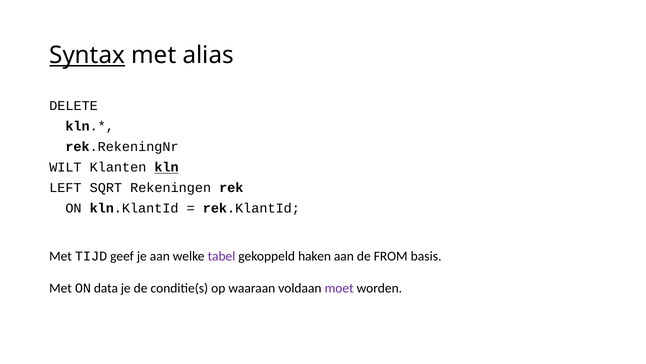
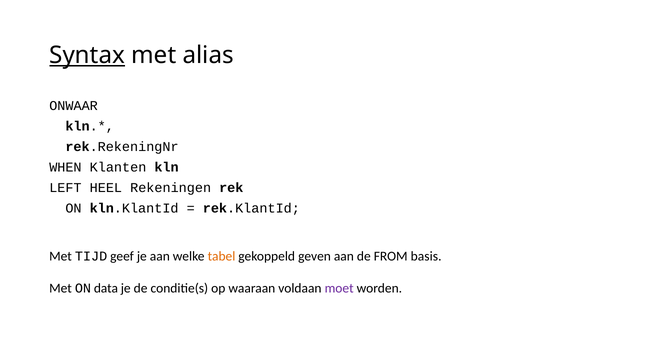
DELETE: DELETE -> ONWAAR (74, 106)
WILT: WILT -> WHEN (65, 167)
kln underline: present -> none (167, 167)
SQRT: SQRT -> HEEL (106, 188)
tabel colour: purple -> orange (221, 256)
haken: haken -> geven (315, 256)
